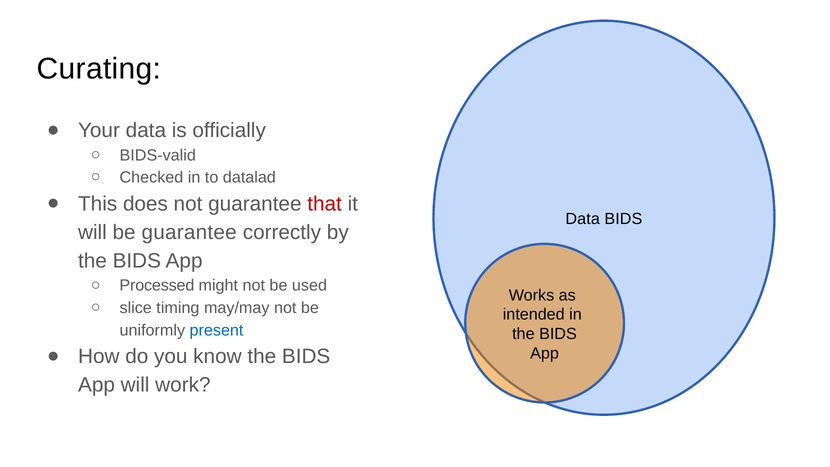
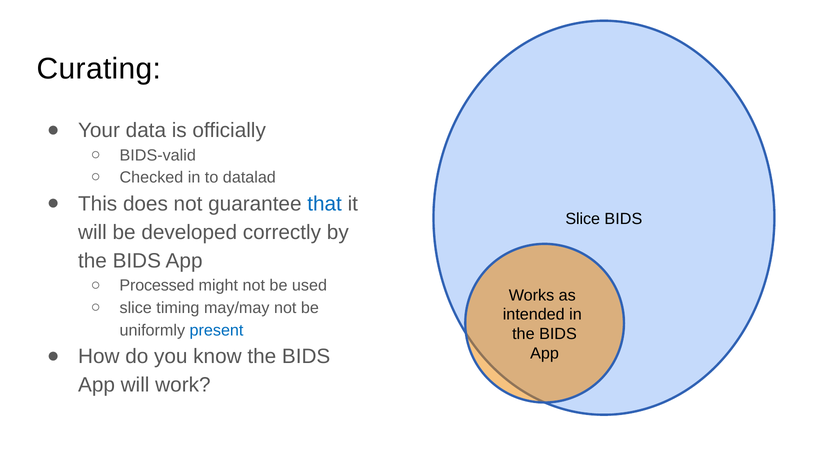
that colour: red -> blue (325, 204)
Data: Data -> Slice (583, 219)
be guarantee: guarantee -> developed (189, 232)
